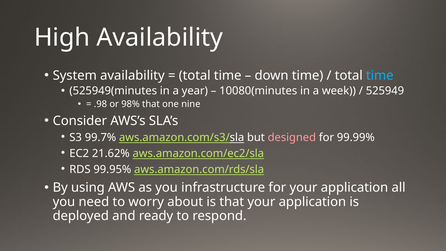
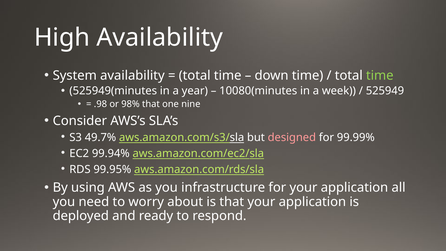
time colour: light blue -> light green (380, 75)
99.7%: 99.7% -> 49.7% (100, 138)
21.62%: 21.62% -> 99.94% (111, 154)
